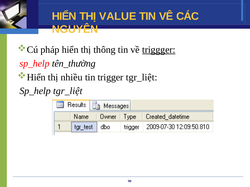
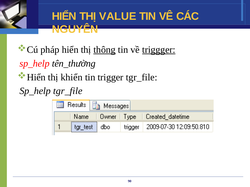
thông underline: none -> present (105, 50)
nhiều: nhiều -> khiển (72, 77)
trigger tgr_liệt: tgr_liệt -> tgr_file (142, 77)
Sp_help tgr_liệt: tgr_liệt -> tgr_file (68, 91)
